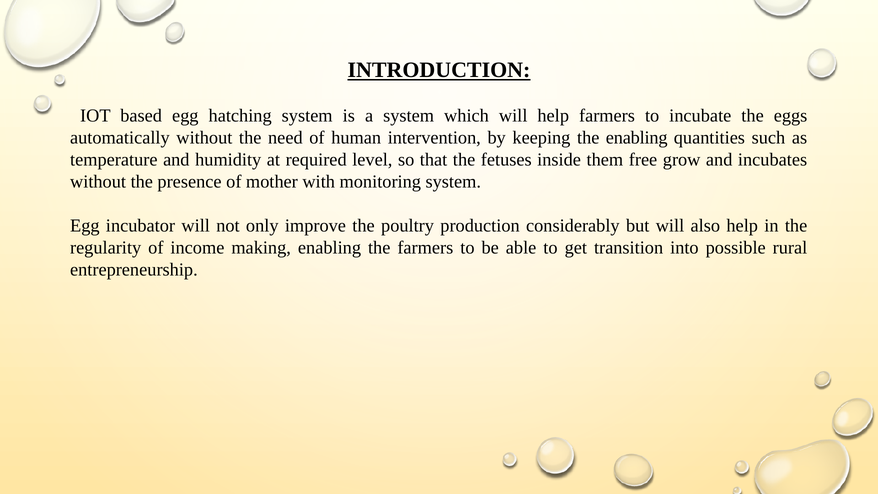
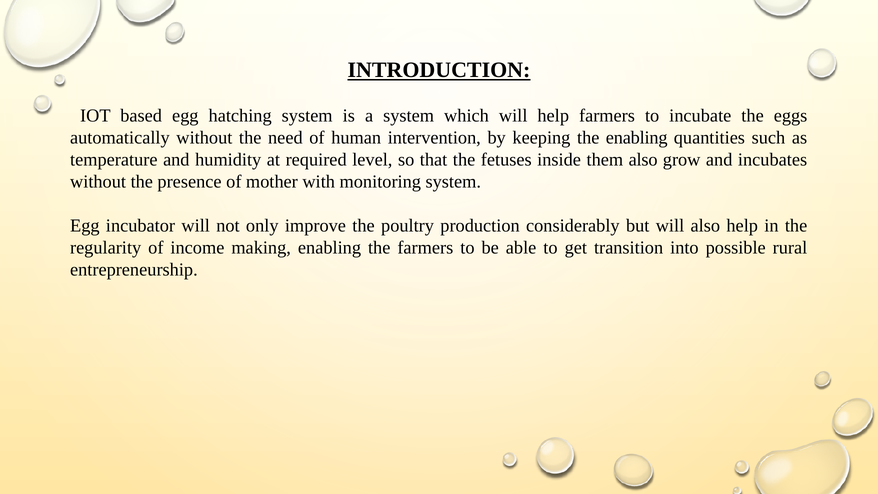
them free: free -> also (643, 160)
